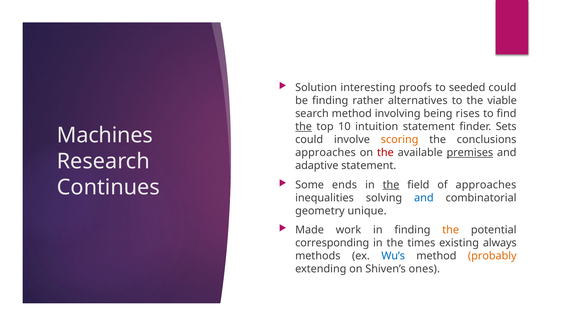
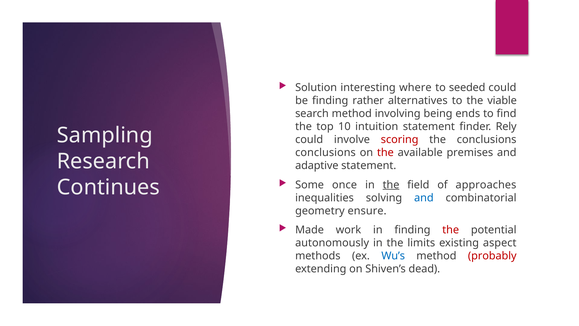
proofs: proofs -> where (415, 87)
rises: rises -> ends (468, 113)
the underline: present -> none (304, 126)
Sets: Sets -> Rely (506, 126)
Machines: Machines -> Sampling (105, 135)
scoring colour: orange -> red (400, 139)
approaches: approaches -> conclusions (325, 152)
premises underline: present -> none (470, 152)
ends: ends -> once (345, 185)
unique: unique -> ensure (367, 211)
the colour: orange -> red (451, 230)
corresponding: corresponding -> autonomously (332, 243)
times: times -> limits (421, 243)
always: always -> aspect (500, 243)
probably colour: orange -> red (492, 256)
ones: ones -> dead (424, 269)
